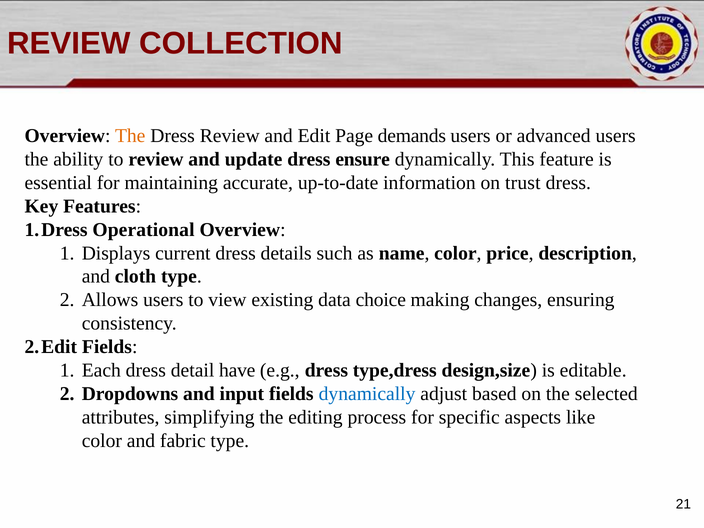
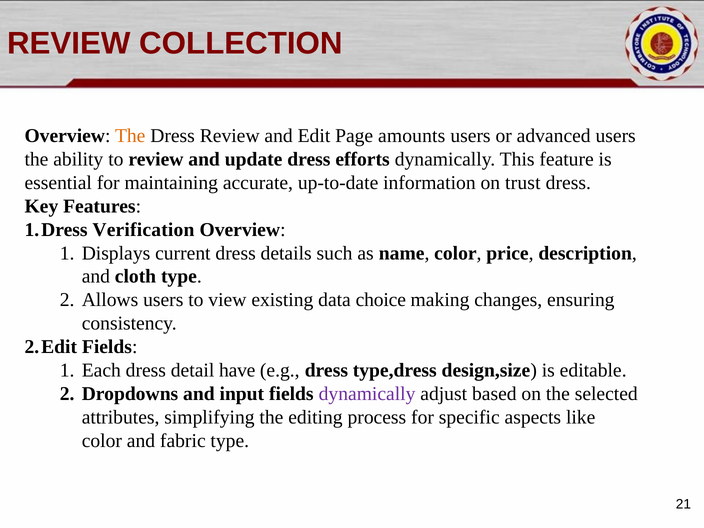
demands: demands -> amounts (412, 136)
ensure: ensure -> efforts (363, 159)
Operational: Operational -> Verification (143, 230)
dynamically colour: blue -> purple (367, 394)
